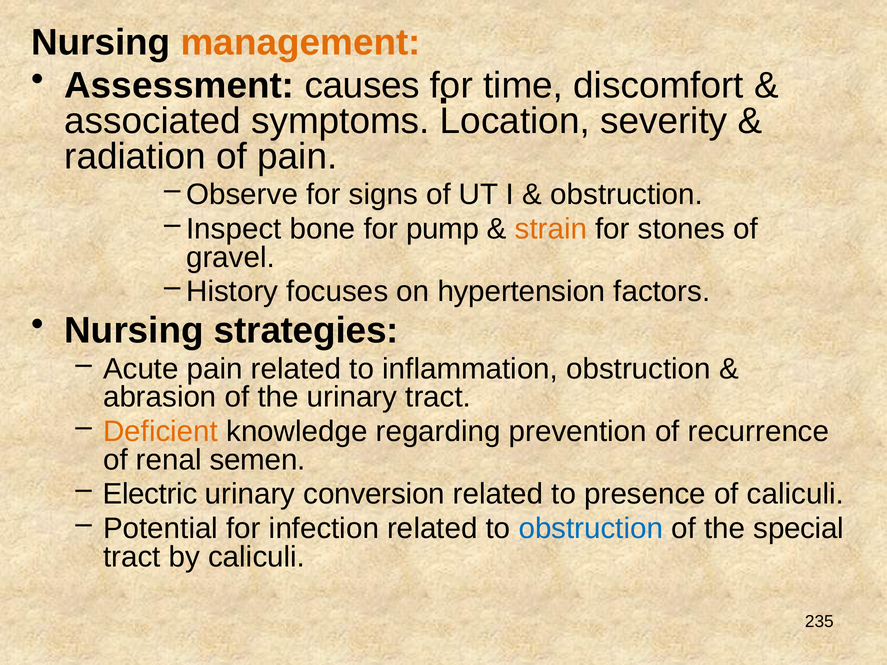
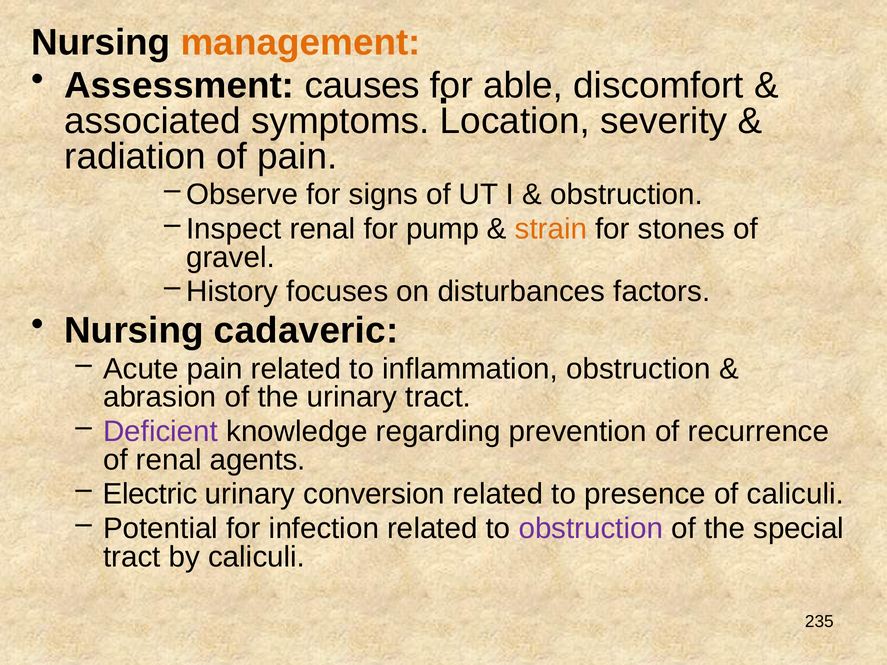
time: time -> able (523, 86)
Inspect bone: bone -> renal (323, 229)
hypertension: hypertension -> disturbances (521, 292)
strategies: strategies -> cadaveric (306, 331)
Deficient colour: orange -> purple (161, 432)
semen: semen -> agents (258, 460)
obstruction colour: blue -> purple (591, 529)
